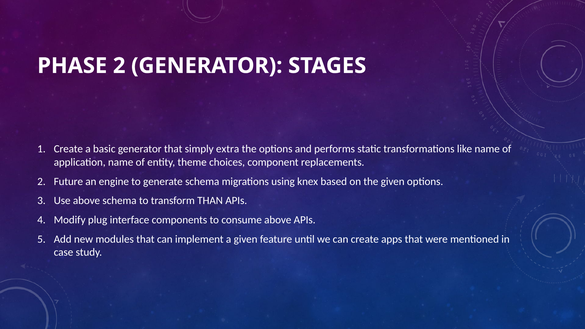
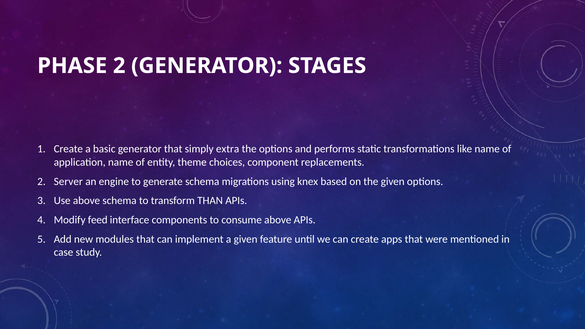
Future: Future -> Server (68, 181)
plug: plug -> feed (98, 220)
